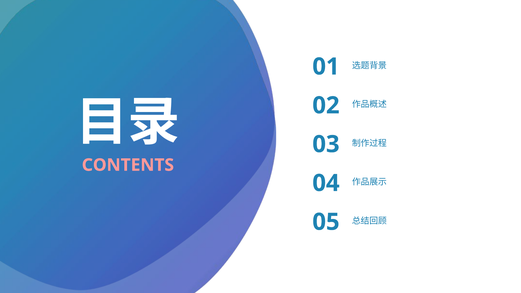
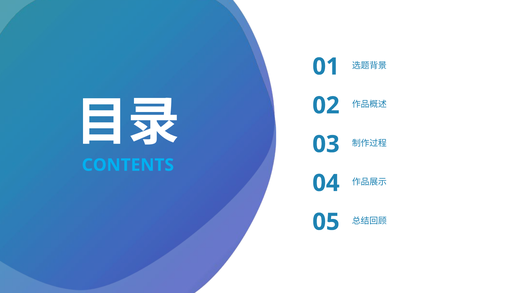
CONTENTS colour: pink -> light blue (128, 165)
